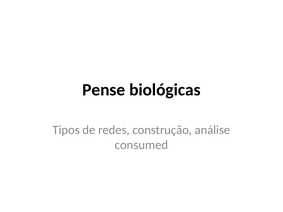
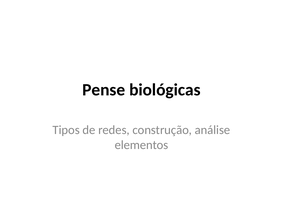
consumed: consumed -> elementos (141, 145)
